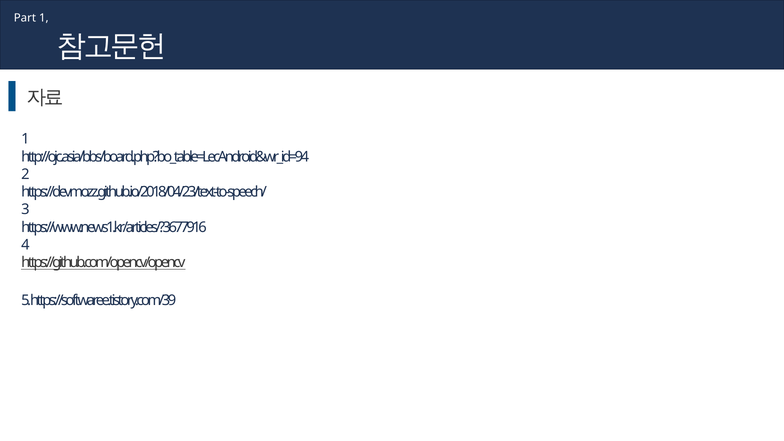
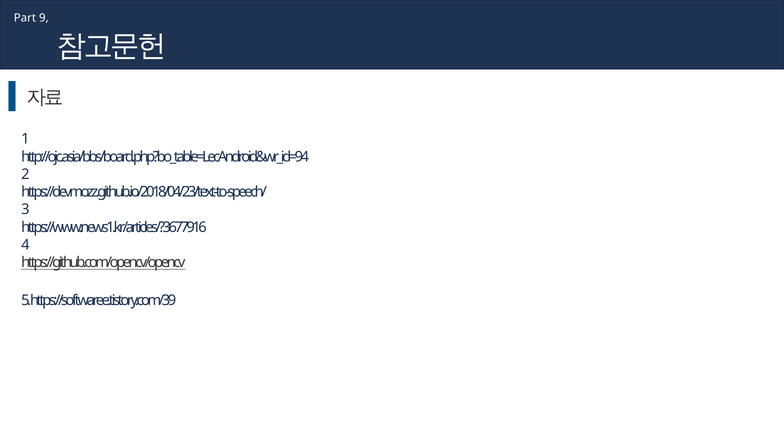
Part 1: 1 -> 9 (44, 18)
